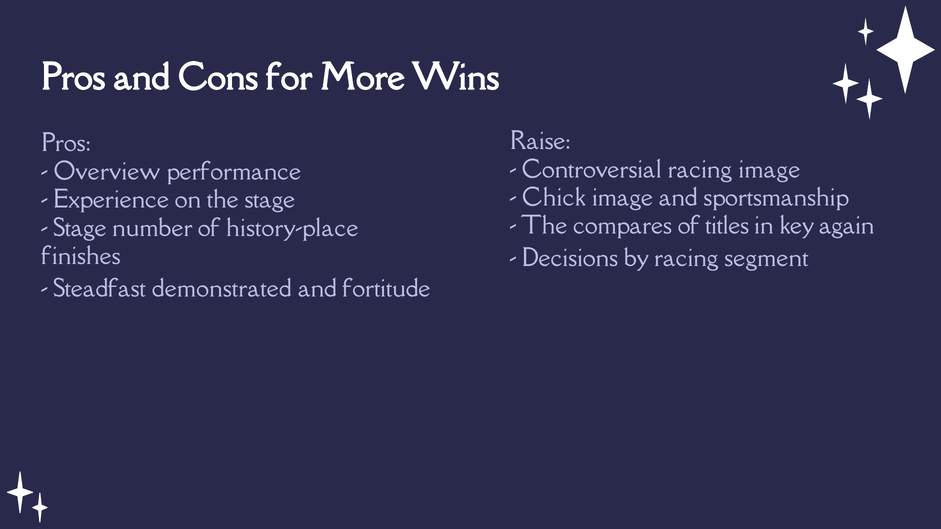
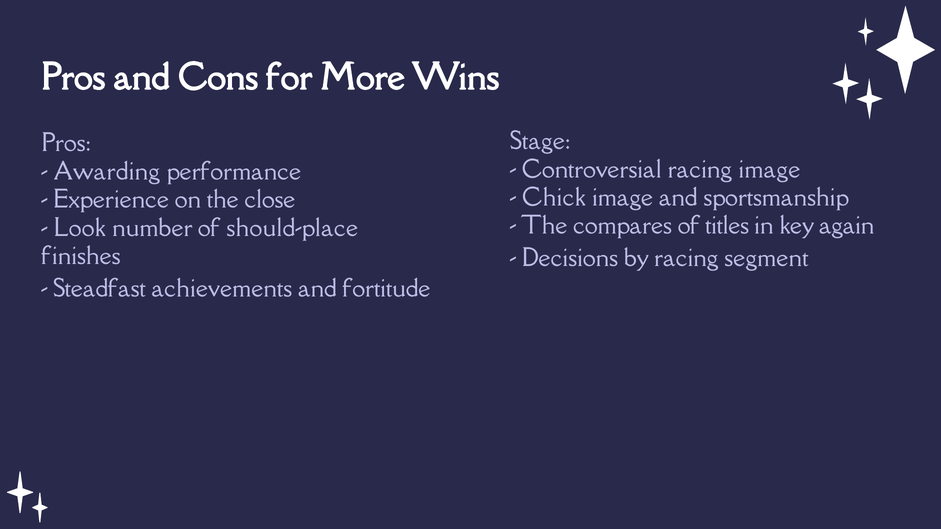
Raise: Raise -> Stage (540, 142)
Overview: Overview -> Awarding (107, 172)
the stage: stage -> close (270, 200)
Stage: Stage -> Look (80, 228)
history-place: history-place -> should-place (292, 228)
demonstrated: demonstrated -> achievements (222, 289)
